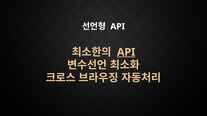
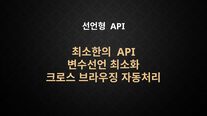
API underline: present -> none (126, 52)
